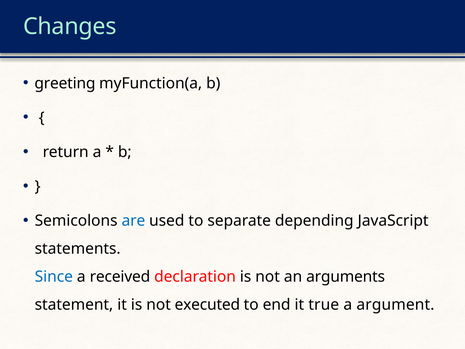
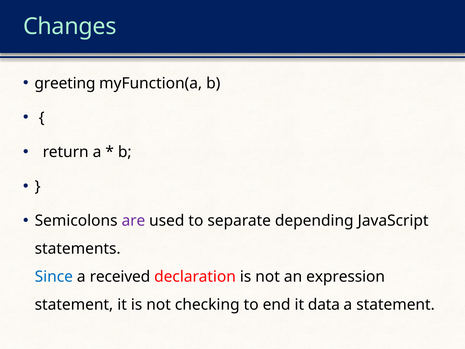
are colour: blue -> purple (133, 221)
arguments: arguments -> expression (346, 277)
executed: executed -> checking (207, 304)
true: true -> data (324, 304)
a argument: argument -> statement (396, 304)
